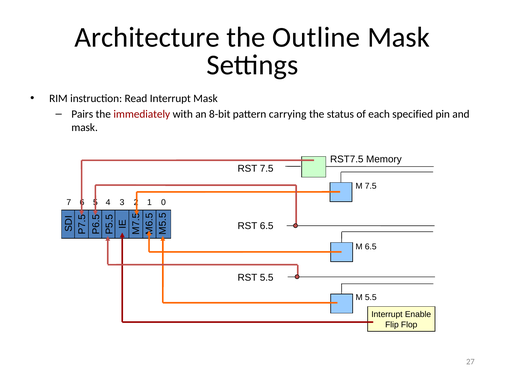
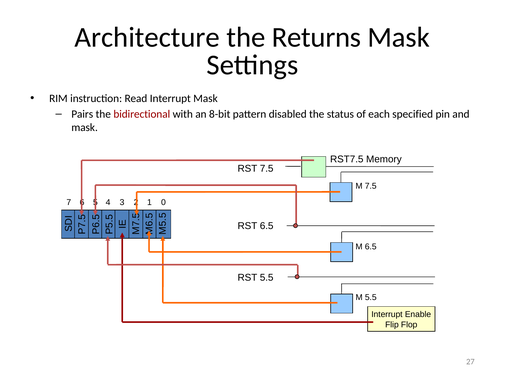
Outline: Outline -> Returns (317, 37)
immediately: immediately -> bidirectional (142, 114)
carrying: carrying -> disabled (288, 114)
